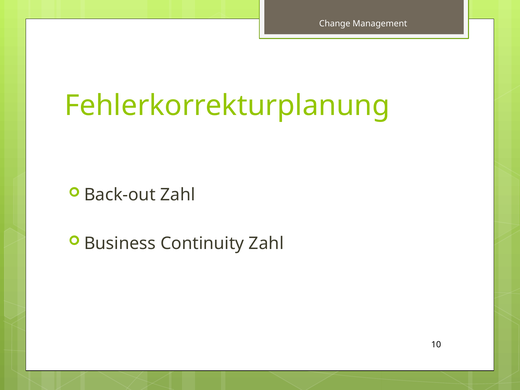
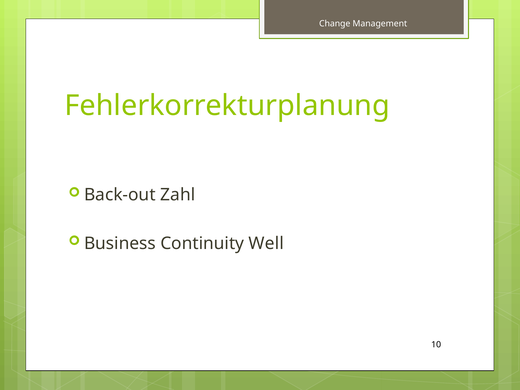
Continuity Zahl: Zahl -> Well (266, 243)
